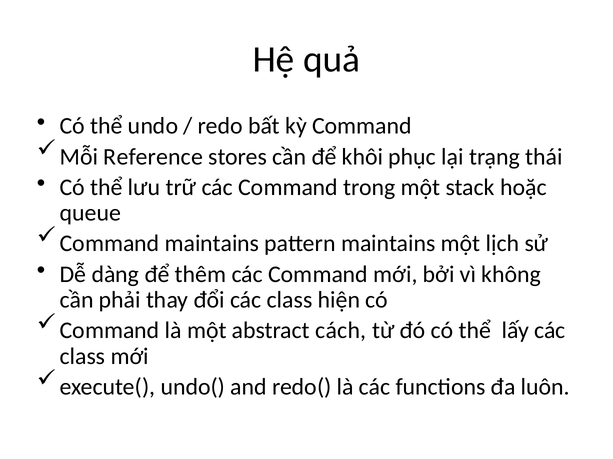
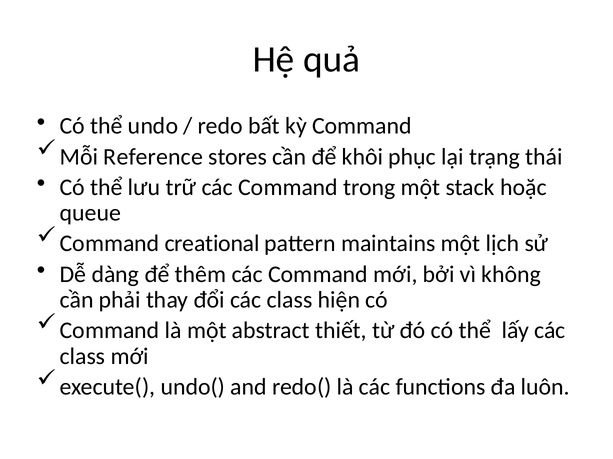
Command maintains: maintains -> creational (212, 244)
cách: cách -> thiết (341, 331)
